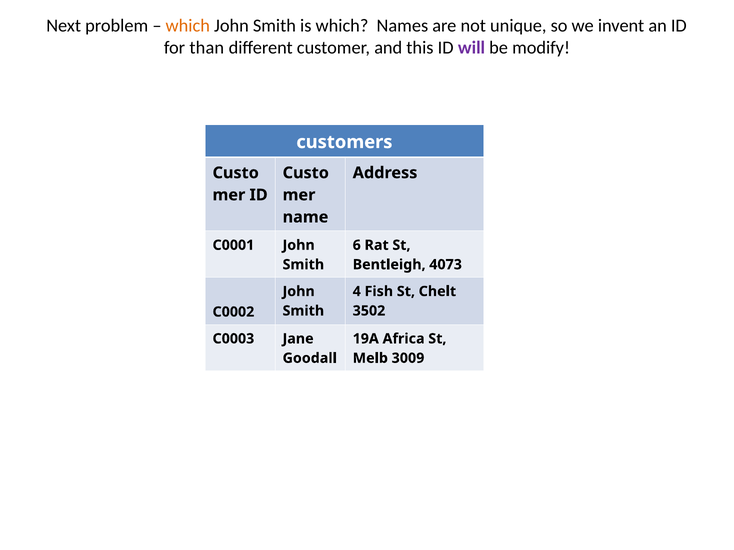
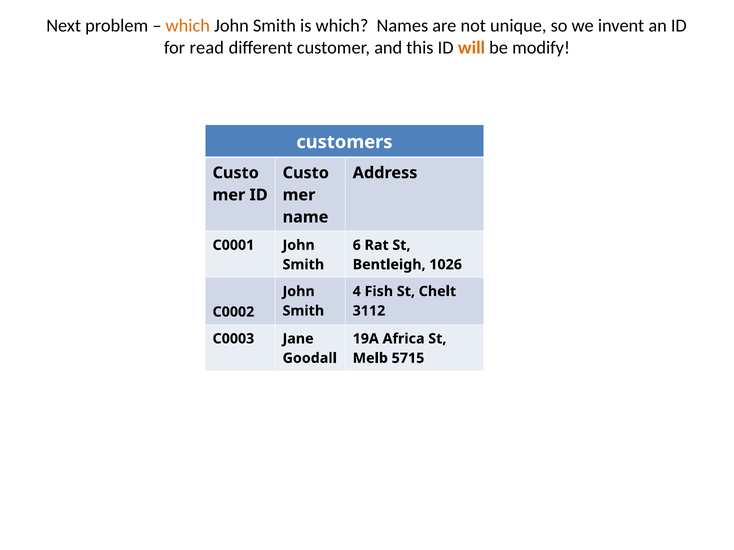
than: than -> read (207, 48)
will colour: purple -> orange (472, 48)
4073: 4073 -> 1026 (446, 265)
3502: 3502 -> 3112 (369, 311)
3009: 3009 -> 5715 (408, 358)
